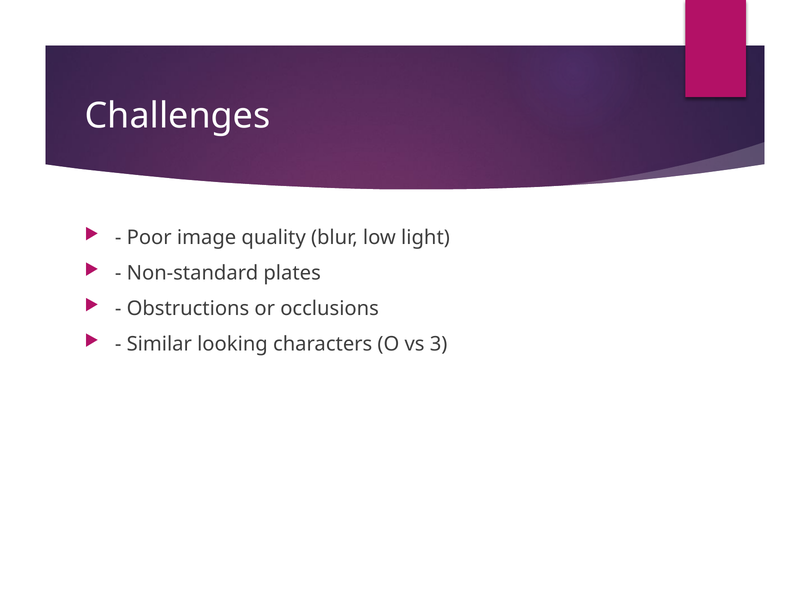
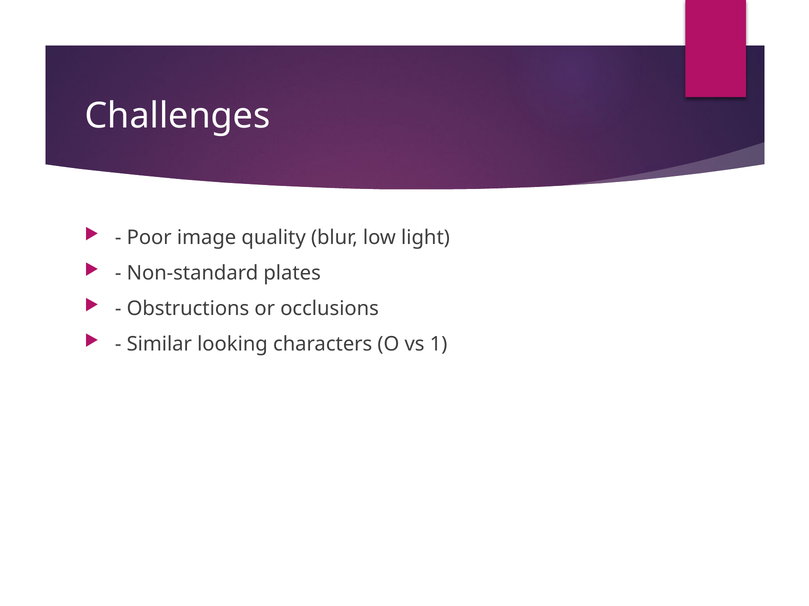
3: 3 -> 1 (439, 344)
